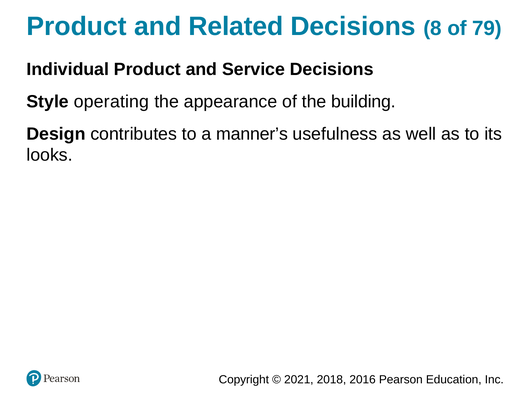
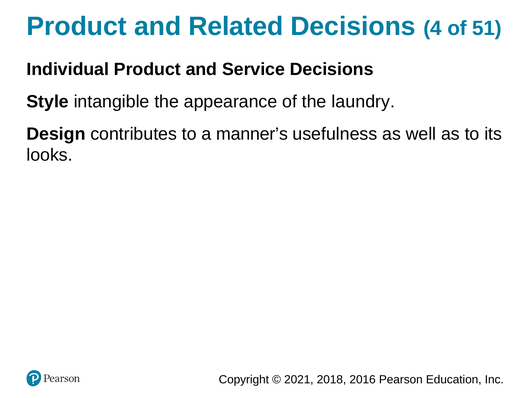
8: 8 -> 4 (433, 28)
79: 79 -> 51 (487, 28)
operating: operating -> intangible (112, 102)
building: building -> laundry (363, 102)
